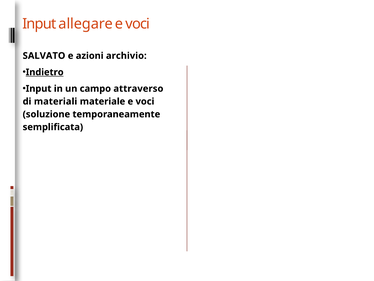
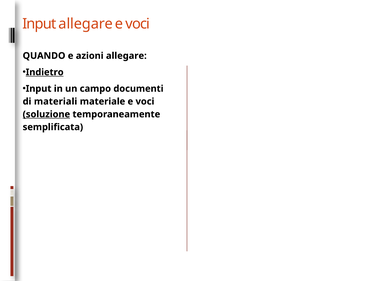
SALVATO: SALVATO -> QUANDO (44, 56)
azioni archivio: archivio -> allegare (126, 56)
attraverso: attraverso -> documenti (138, 89)
soluzione underline: none -> present (46, 114)
